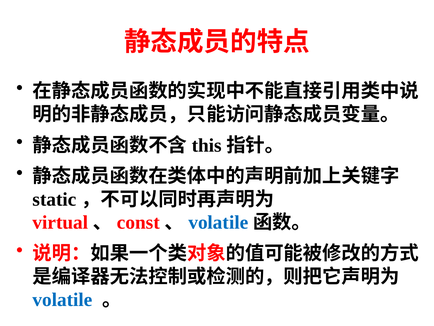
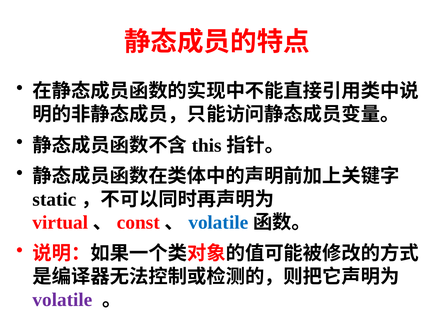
volatile colour: blue -> purple (63, 299)
